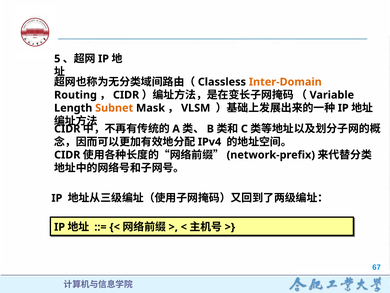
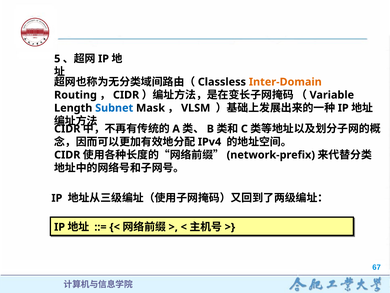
Subnet colour: orange -> blue (114, 108)
